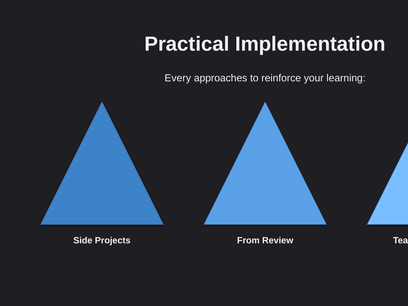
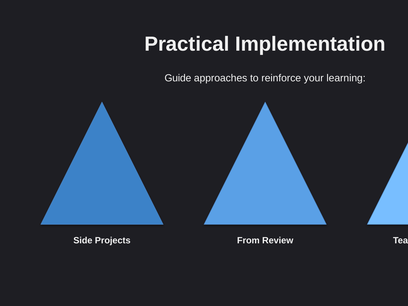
Every: Every -> Guide (178, 78)
